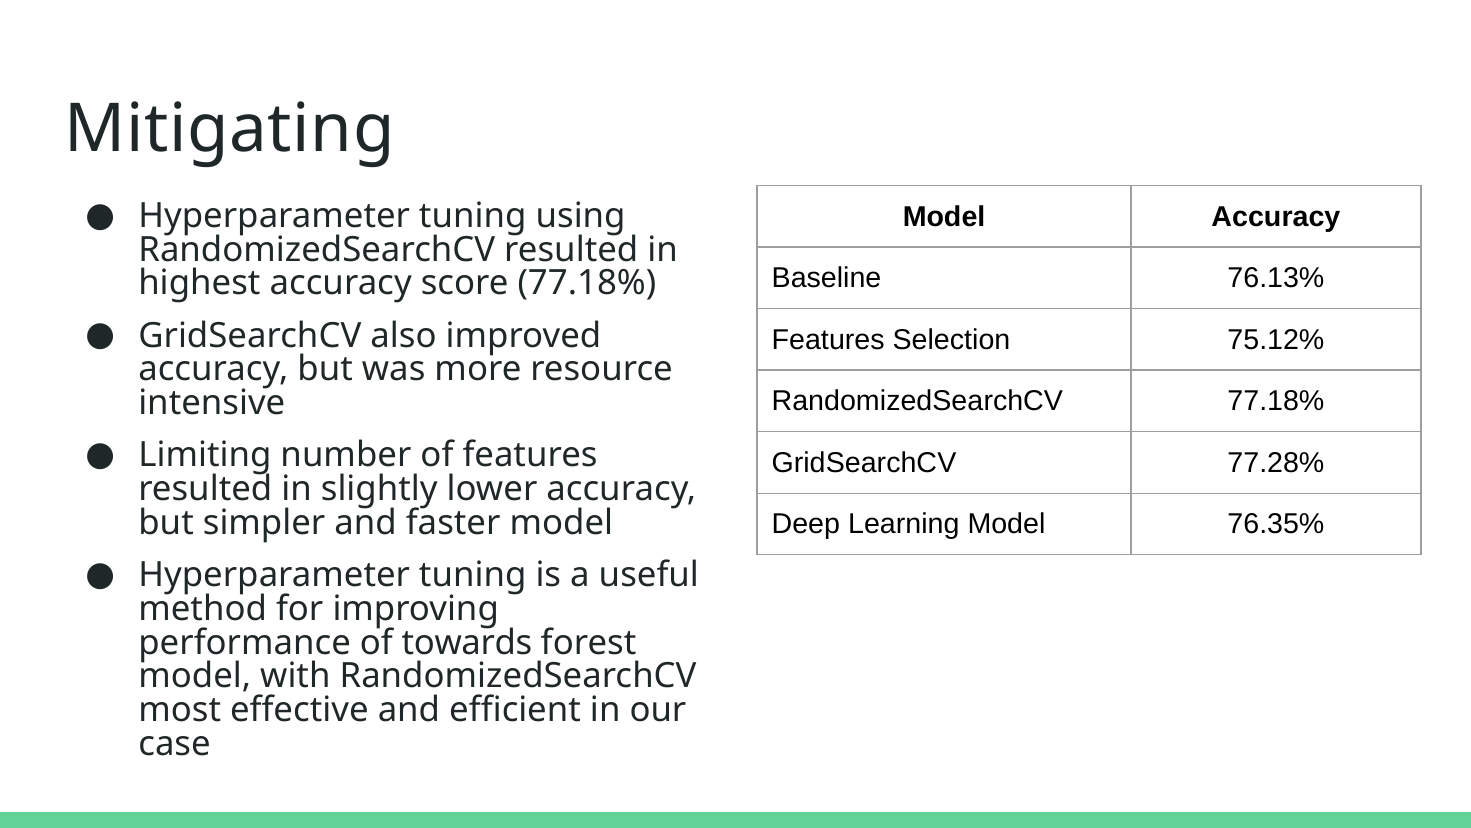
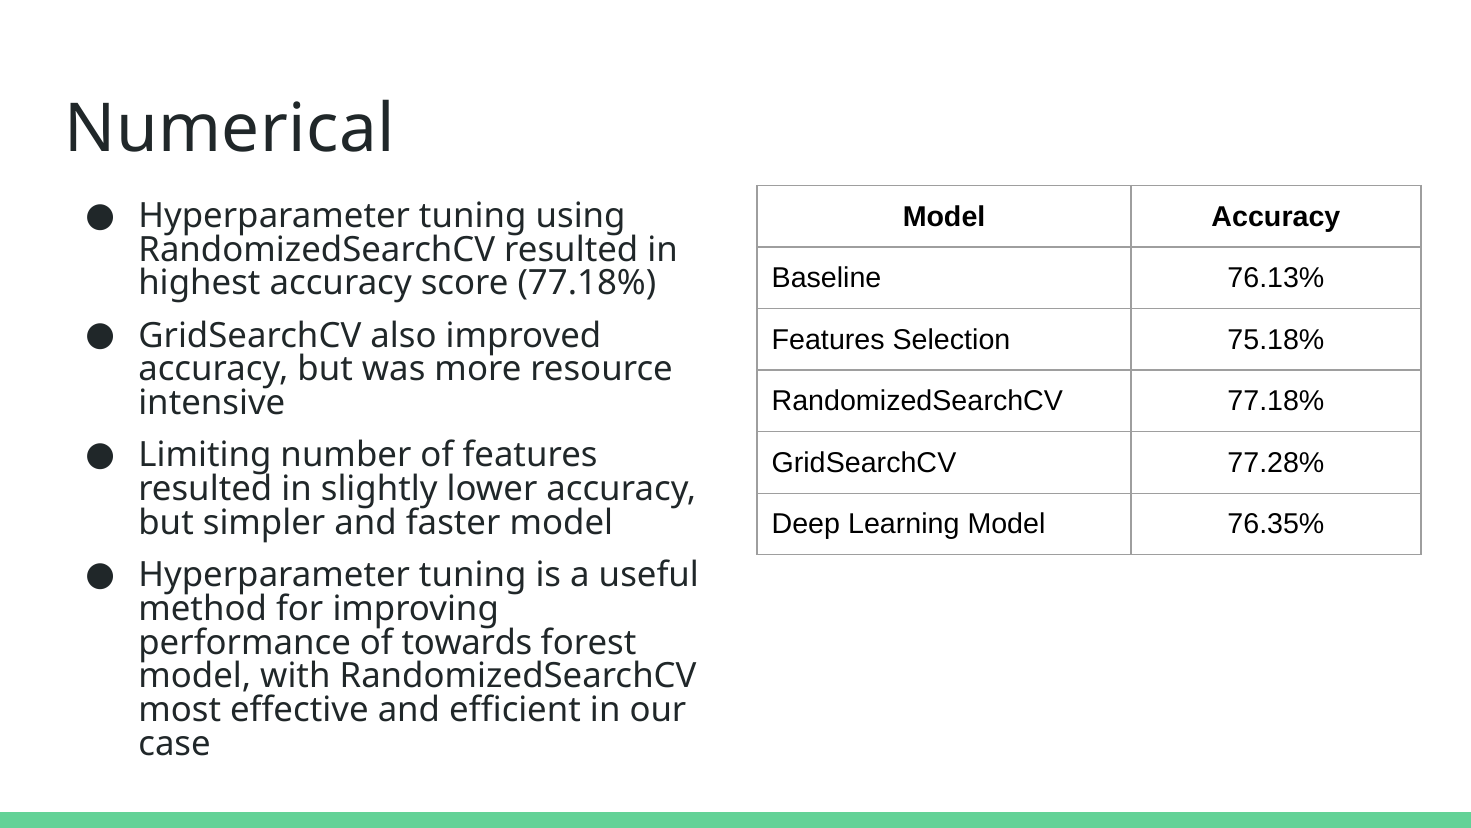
Mitigating: Mitigating -> Numerical (230, 129)
75.12%: 75.12% -> 75.18% (1276, 340)
